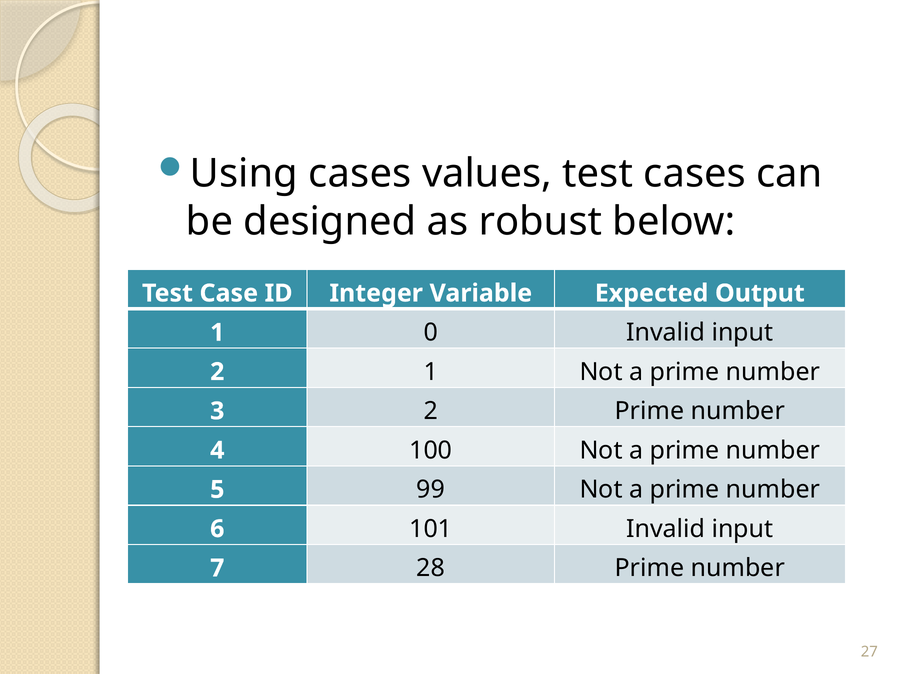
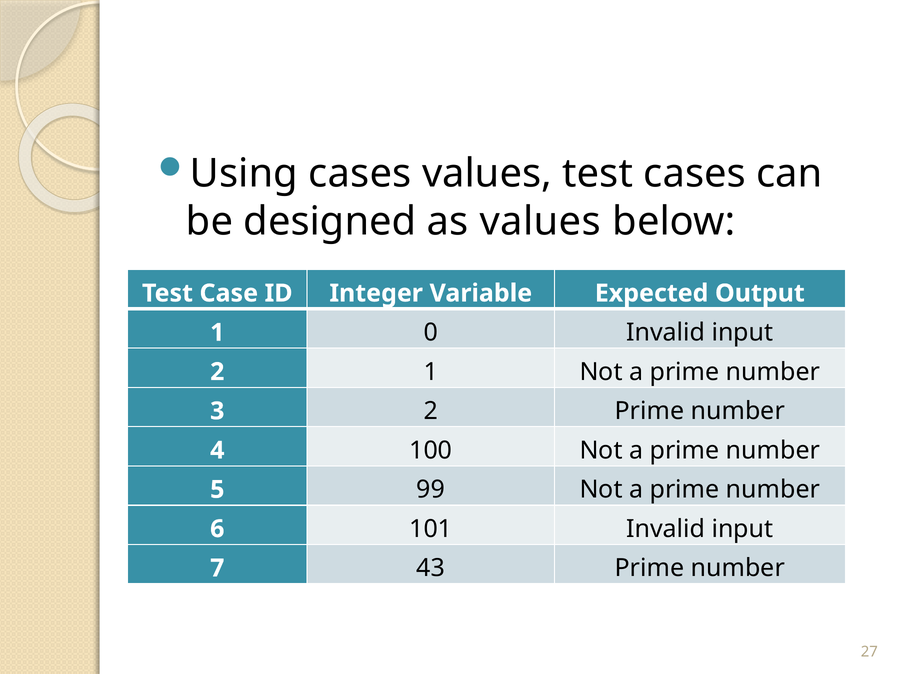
as robust: robust -> values (540, 222)
28: 28 -> 43 (431, 568)
